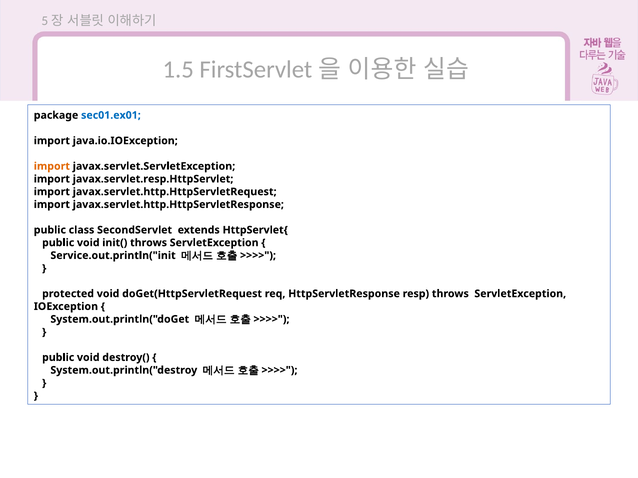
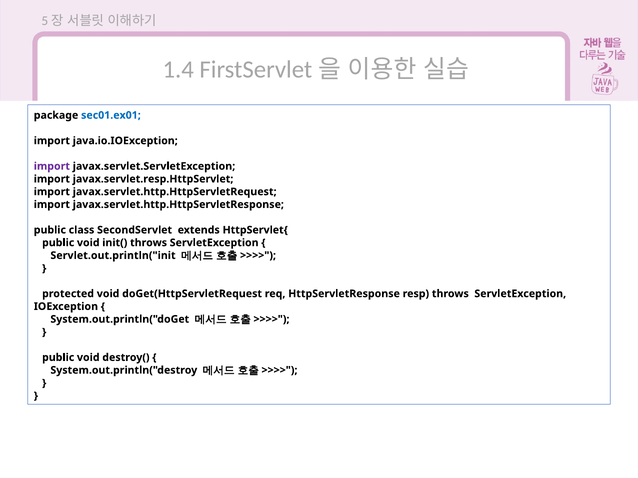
1.5: 1.5 -> 1.4 (178, 70)
import colour: orange -> purple (52, 166)
Service.out.println("init: Service.out.println("init -> Servlet.out.println("init (113, 256)
